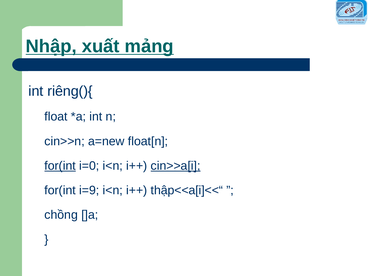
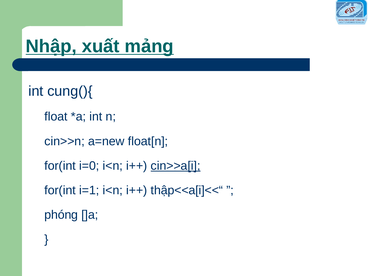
riêng(){: riêng(){ -> cung(){ (70, 91)
for(int underline: present -> none (60, 166)
i=9: i=9 -> i=1 (89, 190)
chồng: chồng -> phóng (61, 215)
